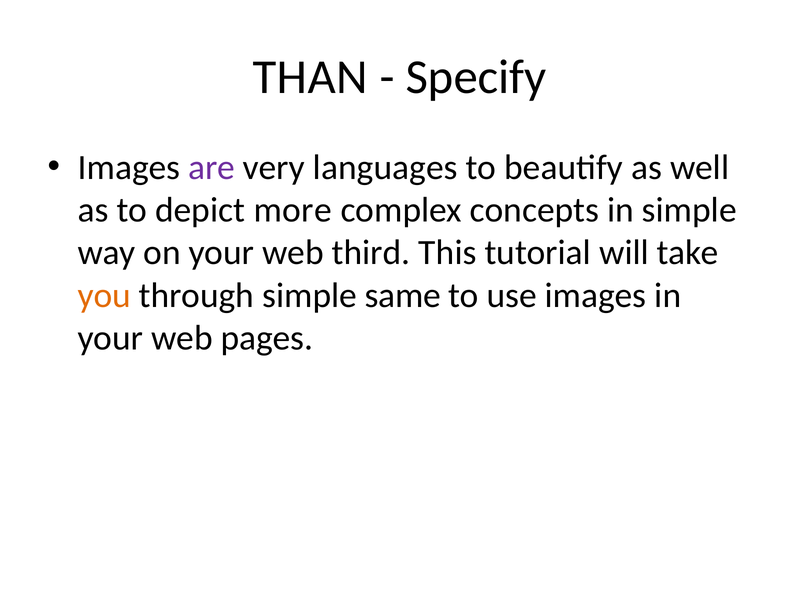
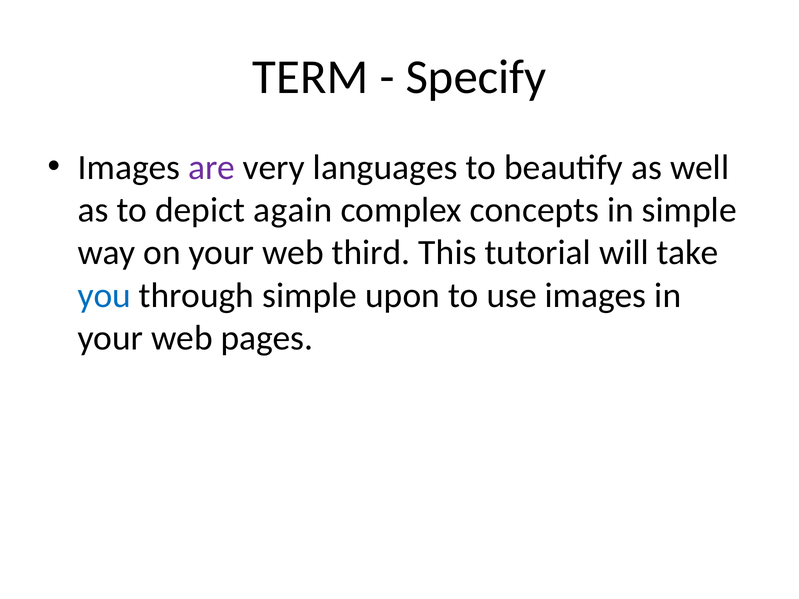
THAN: THAN -> TERM (310, 77)
more: more -> again (293, 210)
you colour: orange -> blue (104, 295)
same: same -> upon (403, 295)
